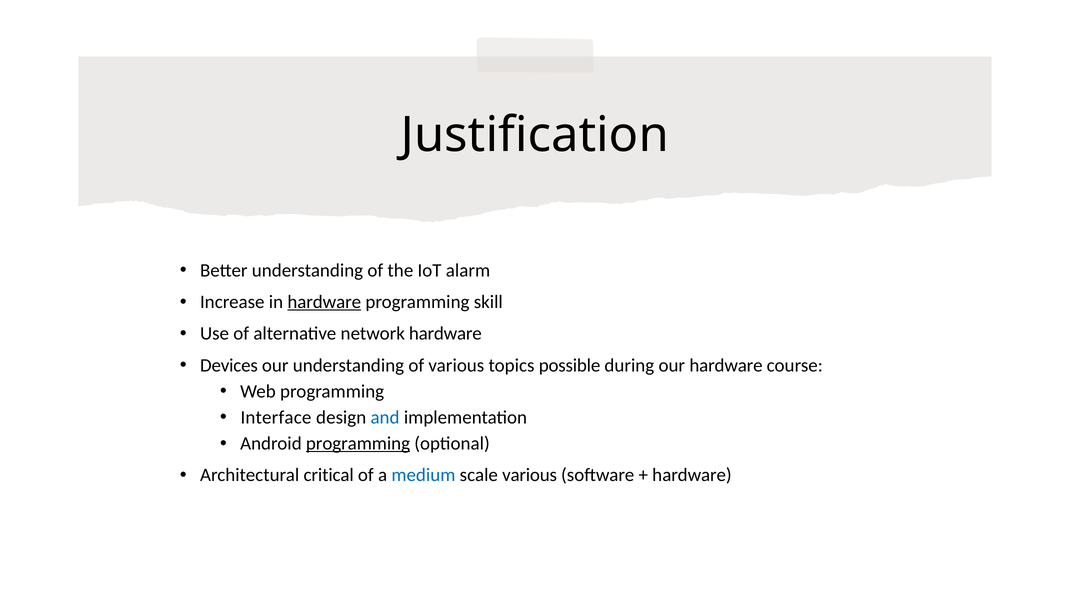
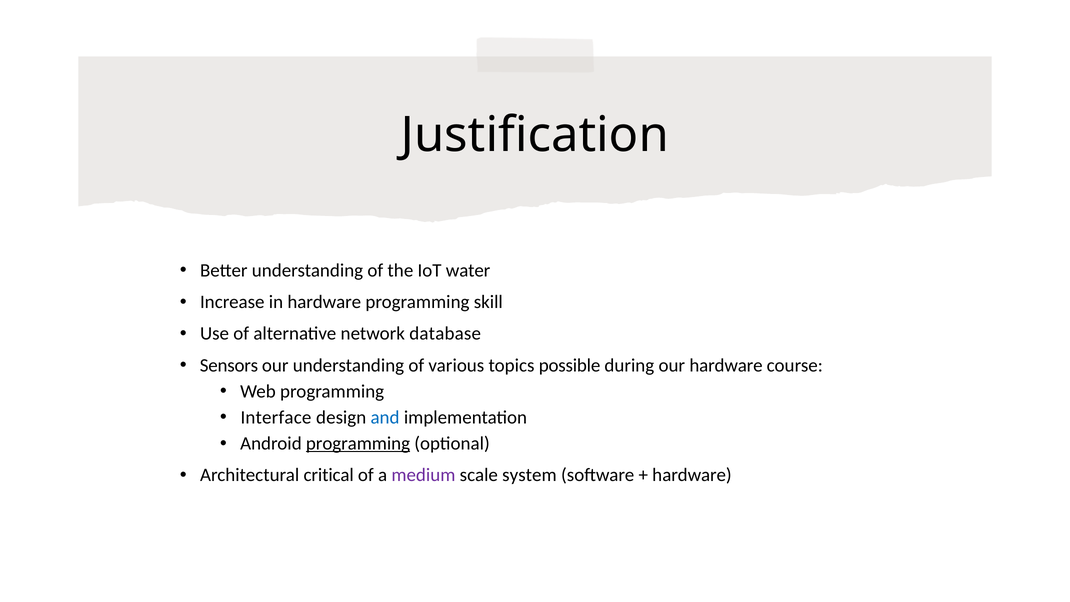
alarm: alarm -> water (468, 270)
hardware underline: present -> none (324, 302)
network hardware: hardware -> database (445, 334)
Devices: Devices -> Sensors (229, 365)
medium colour: blue -> purple (423, 475)
scale various: various -> system (529, 475)
